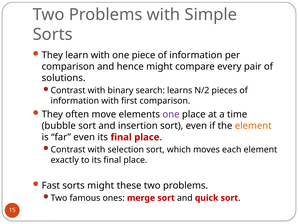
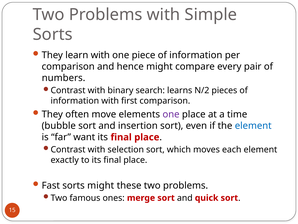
solutions: solutions -> numbers (64, 78)
element colour: orange -> blue (253, 125)
far even: even -> want (84, 137)
